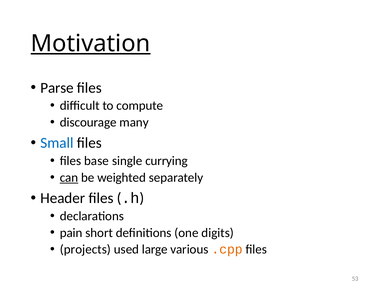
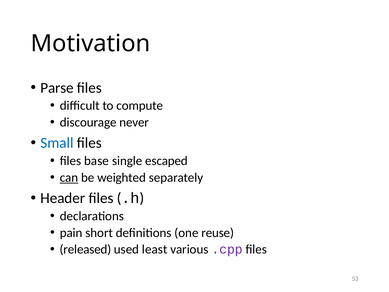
Motivation underline: present -> none (91, 44)
many: many -> never (134, 122)
currying: currying -> escaped (166, 161)
digits: digits -> reuse (218, 233)
projects: projects -> released (85, 249)
large: large -> least (155, 249)
.cpp colour: orange -> purple (227, 249)
